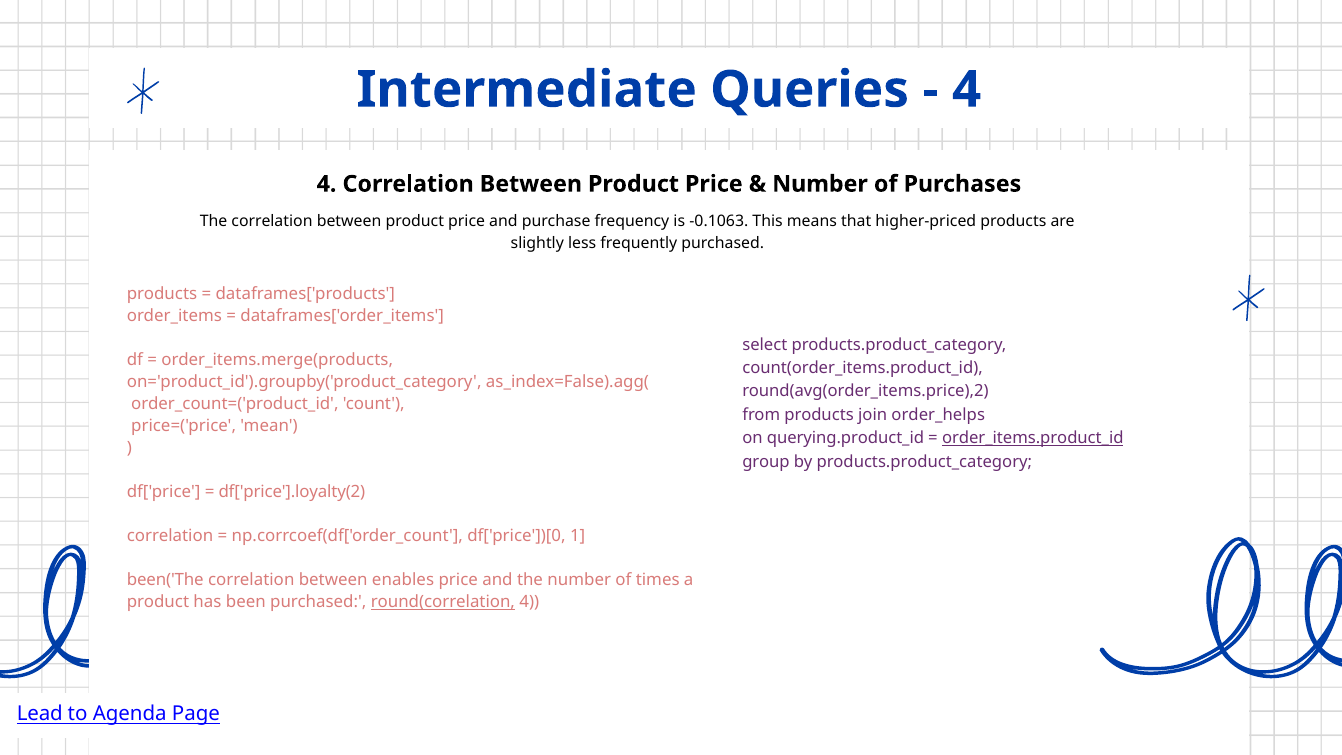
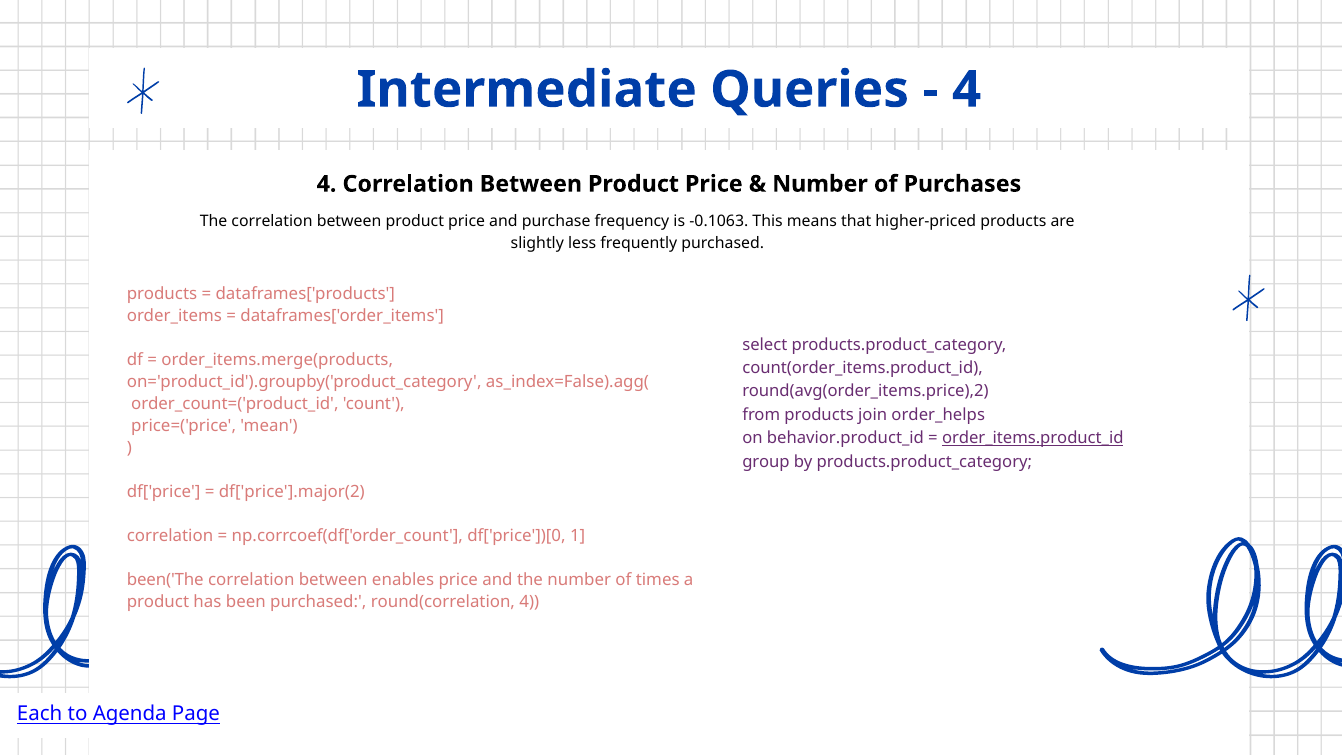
querying.product_id: querying.product_id -> behavior.product_id (845, 438)
df['price'].loyalty(2: df['price'].loyalty(2 -> df['price'].major(2 (292, 492)
round(correlation underline: present -> none (443, 602)
Lead: Lead -> Each (40, 714)
